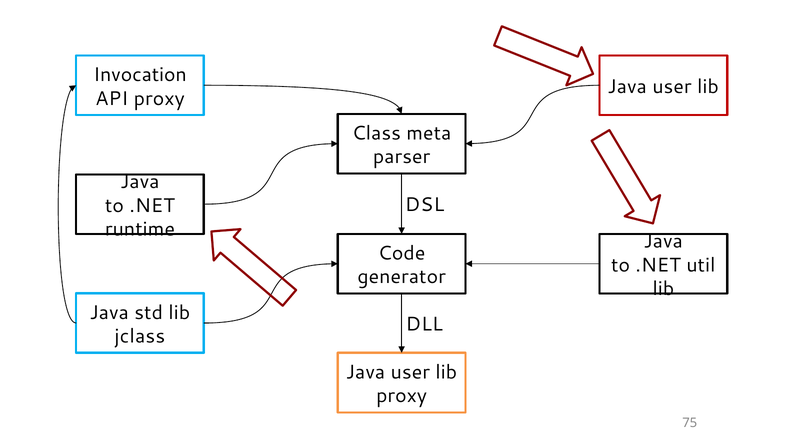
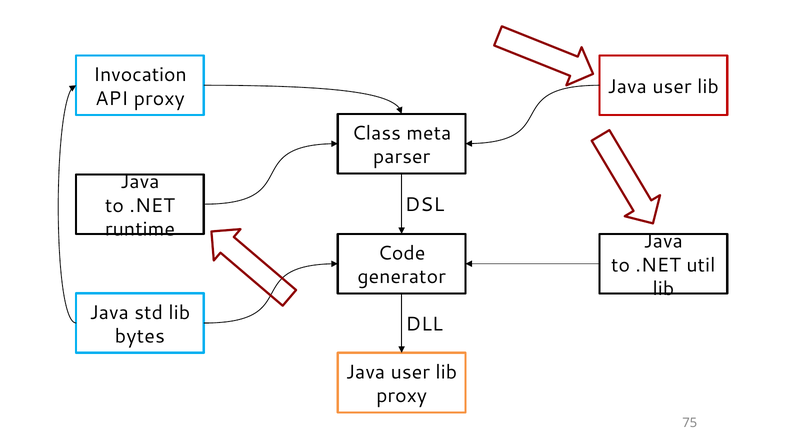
jclass: jclass -> bytes (140, 336)
